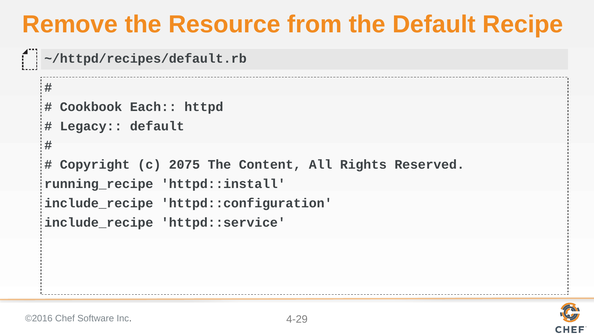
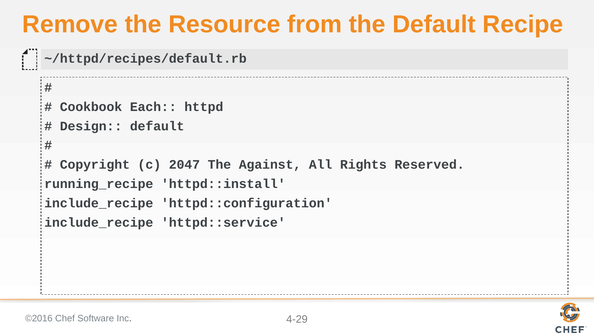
Legacy: Legacy -> Design (91, 126)
2075: 2075 -> 2047 (184, 165)
Content: Content -> Against (270, 165)
